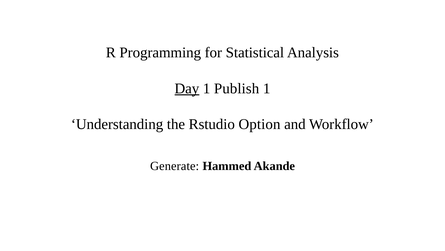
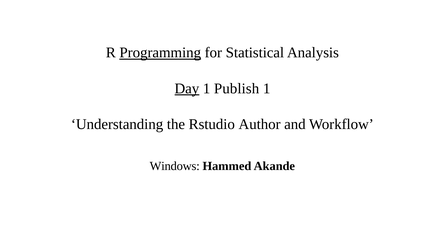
Programming underline: none -> present (160, 53)
Option: Option -> Author (260, 124)
Generate: Generate -> Windows (175, 166)
